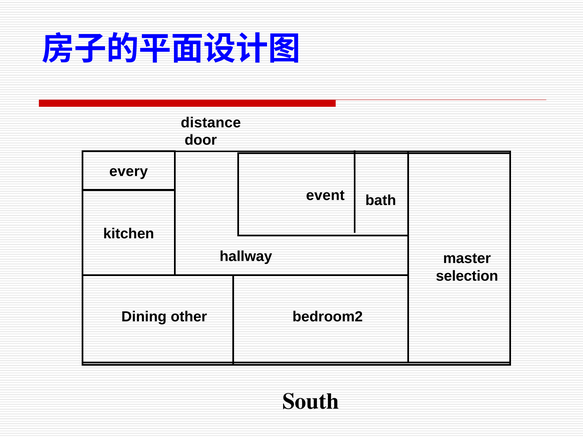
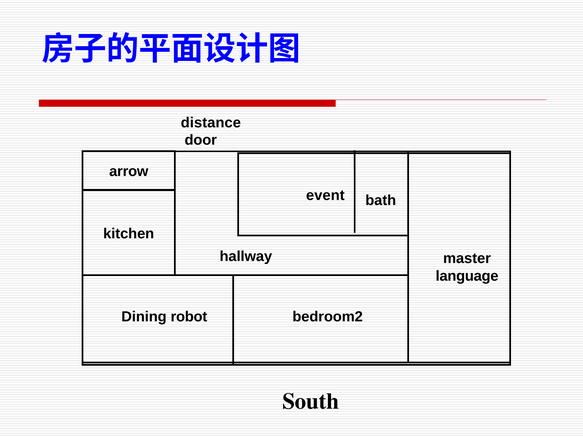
every: every -> arrow (129, 172)
selection: selection -> language (467, 276)
other: other -> robot (189, 317)
